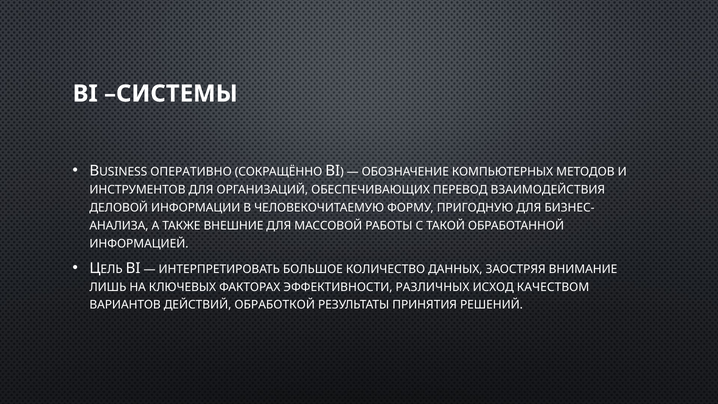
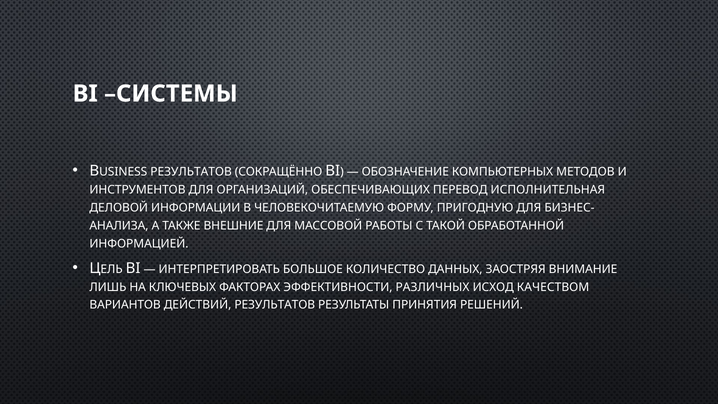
ОПЕРАТИВНО: ОПЕРАТИВНО -> РЕЗУЛЬТАТОВ (191, 172)
ВЗАИМОДЕЙСТВИЯ: ВЗАИМОДЕЙСТВИЯ -> ИСПОЛНИТЕЛЬНАЯ (548, 190)
ДЕЙСТВИЙ ОБРАБОТКОЙ: ОБРАБОТКОЙ -> РЕЗУЛЬТАТОВ (275, 305)
